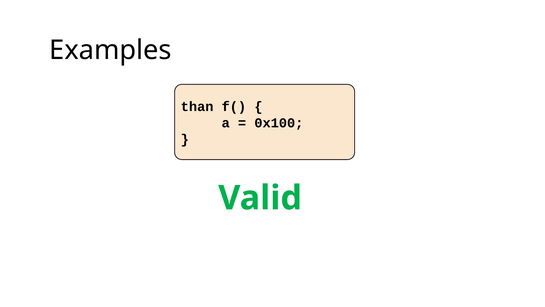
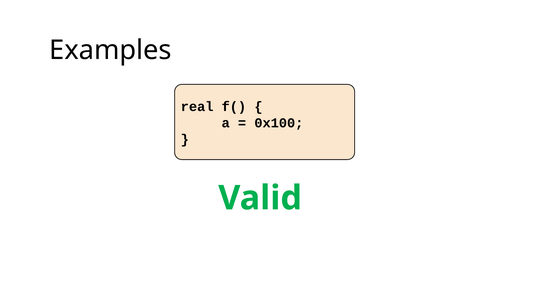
than: than -> real (197, 106)
